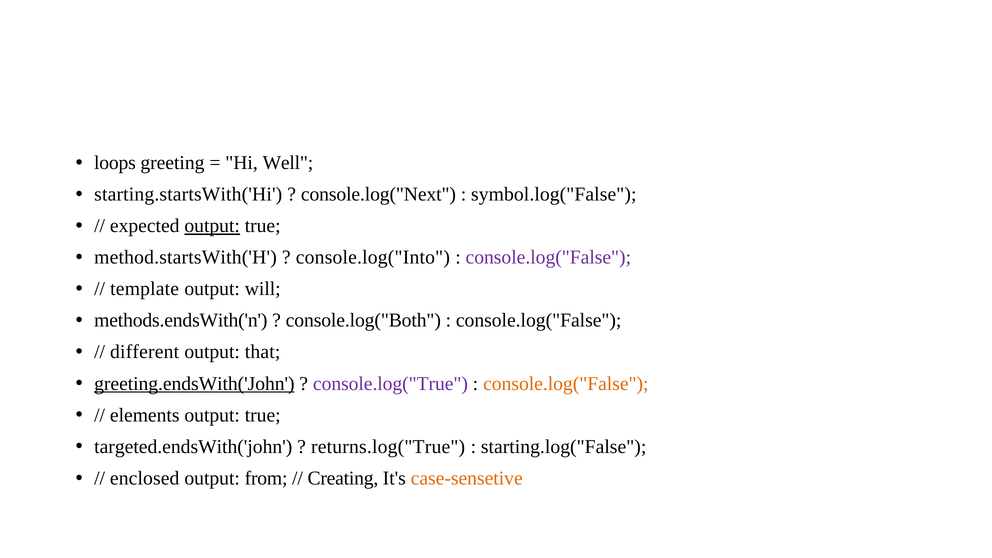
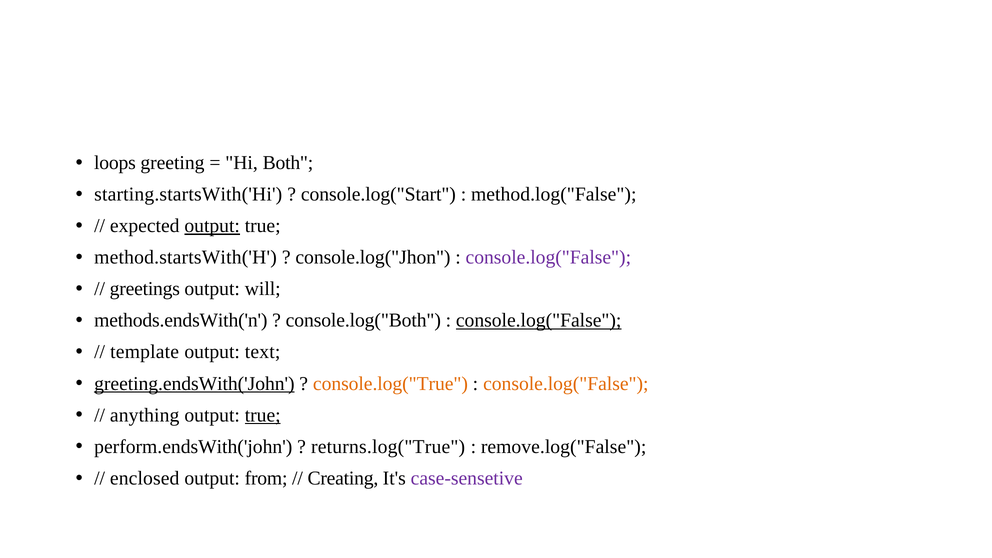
Well: Well -> Both (288, 163)
console.log("Next: console.log("Next -> console.log("Start (378, 194)
symbol.log("False: symbol.log("False -> method.log("False (554, 194)
console.log("Into: console.log("Into -> console.log("Jhon (373, 257)
template: template -> greetings (145, 289)
console.log("False underline: none -> present (539, 320)
different: different -> template (145, 352)
that: that -> text (263, 352)
console.log("True colour: purple -> orange (390, 384)
elements: elements -> anything (145, 415)
true underline: none -> present (263, 415)
targeted.endsWith('john: targeted.endsWith('john -> perform.endsWith('john (193, 447)
starting.log("False: starting.log("False -> remove.log("False (564, 447)
case-sensetive colour: orange -> purple (467, 478)
